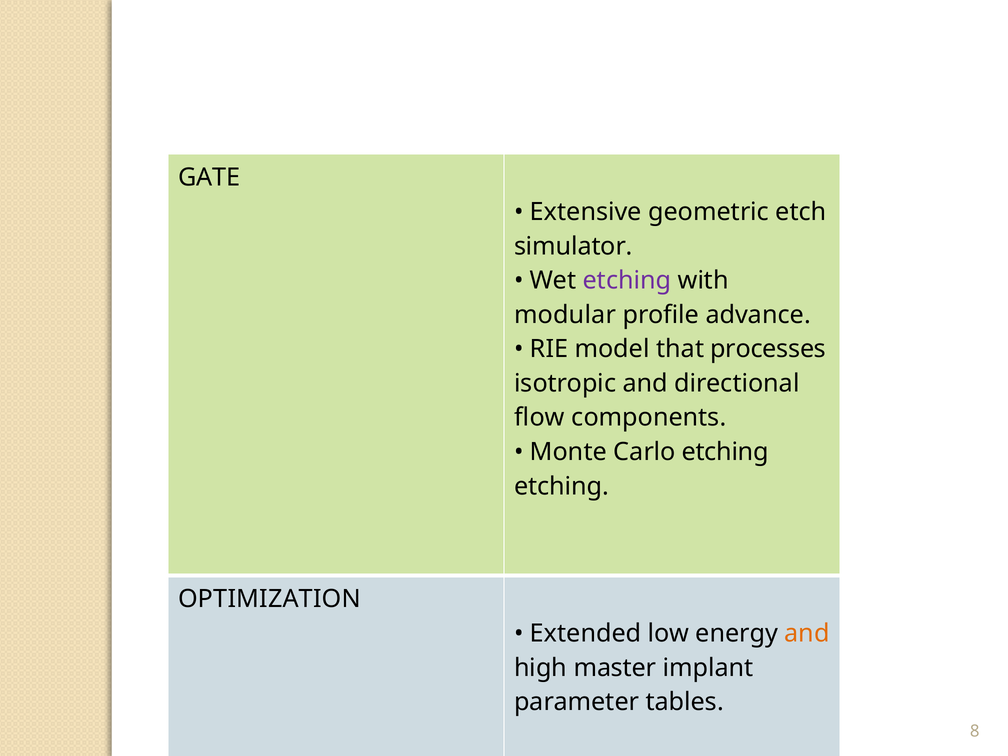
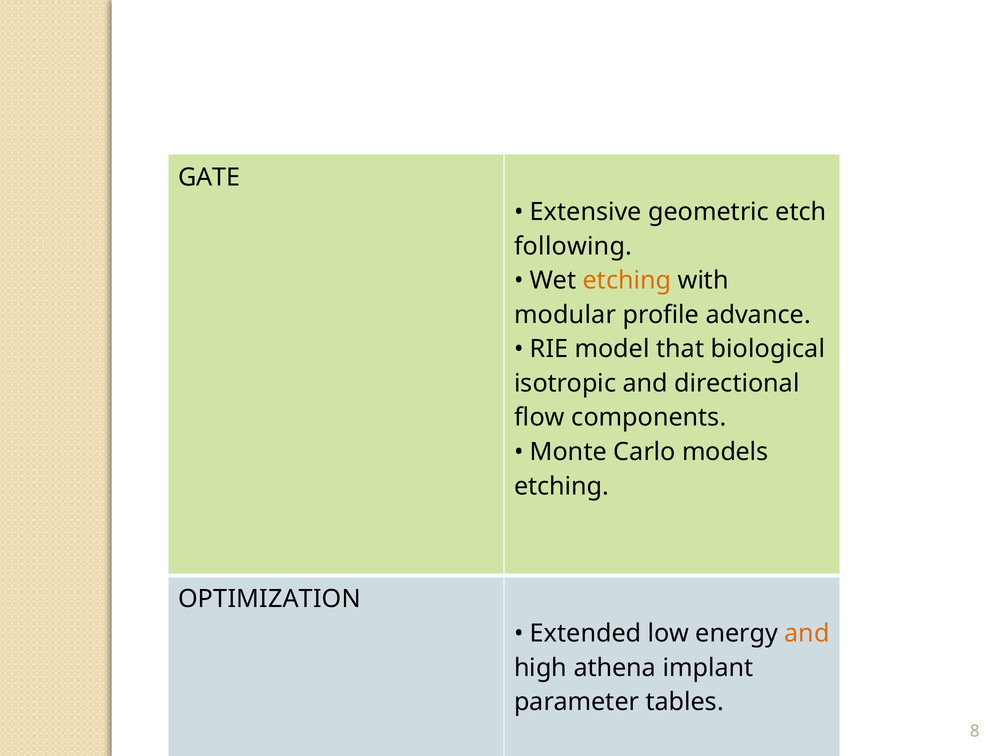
simulator: simulator -> following (573, 246)
etching colour: purple -> orange (627, 280)
processes: processes -> biological (768, 349)
Carlo etching: etching -> models (725, 452)
master: master -> athena (615, 668)
